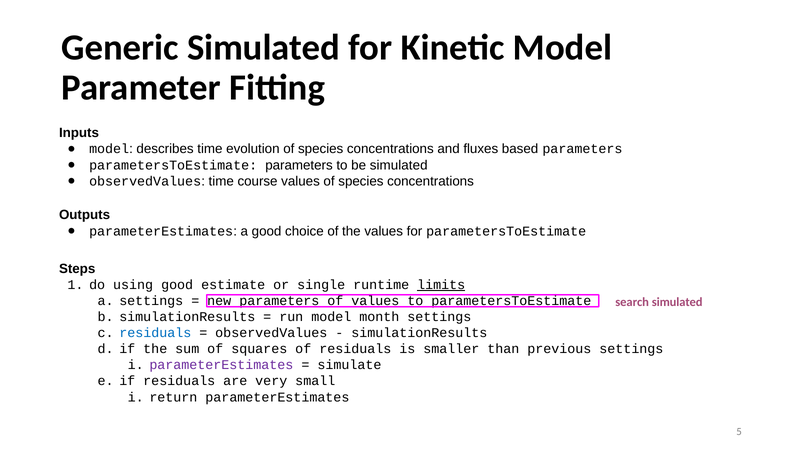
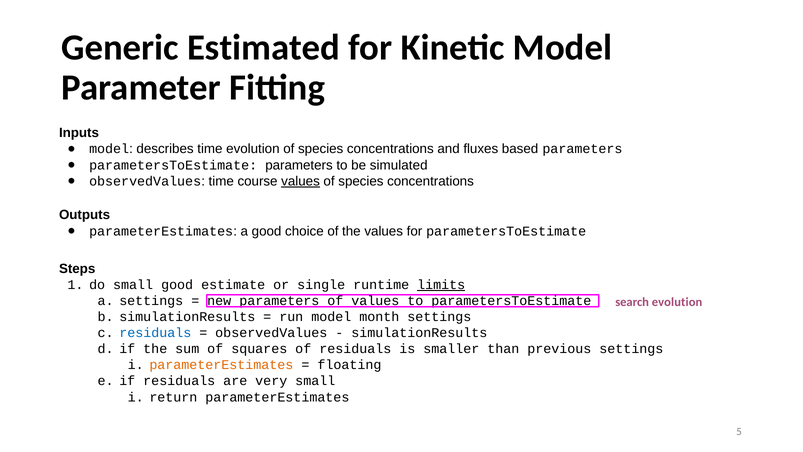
Generic Simulated: Simulated -> Estimated (264, 48)
values underline: none -> present (301, 181)
do using: using -> small (133, 284)
search simulated: simulated -> evolution (677, 302)
parameterEstimates colour: purple -> orange (221, 365)
simulate: simulate -> floating (349, 365)
